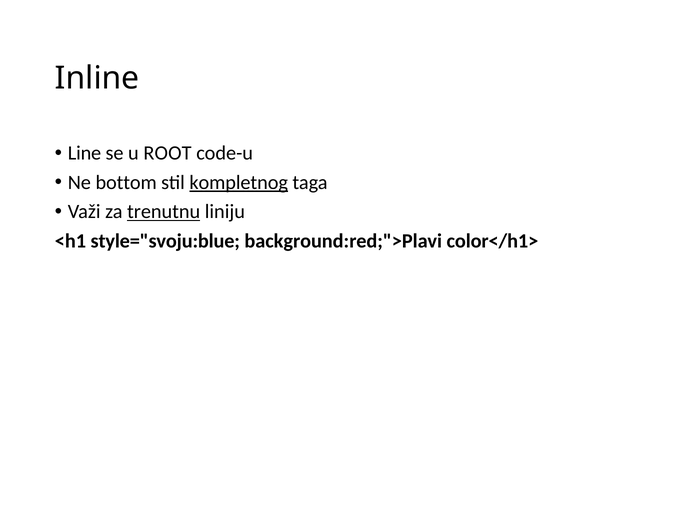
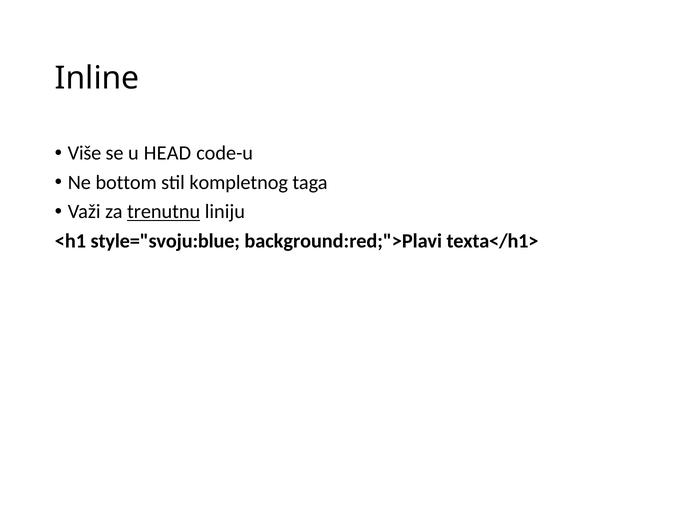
Line: Line -> Više (85, 153)
ROOT: ROOT -> HEAD (167, 153)
kompletnog underline: present -> none (239, 182)
color</h1>: color</h1> -> texta</h1> (492, 241)
